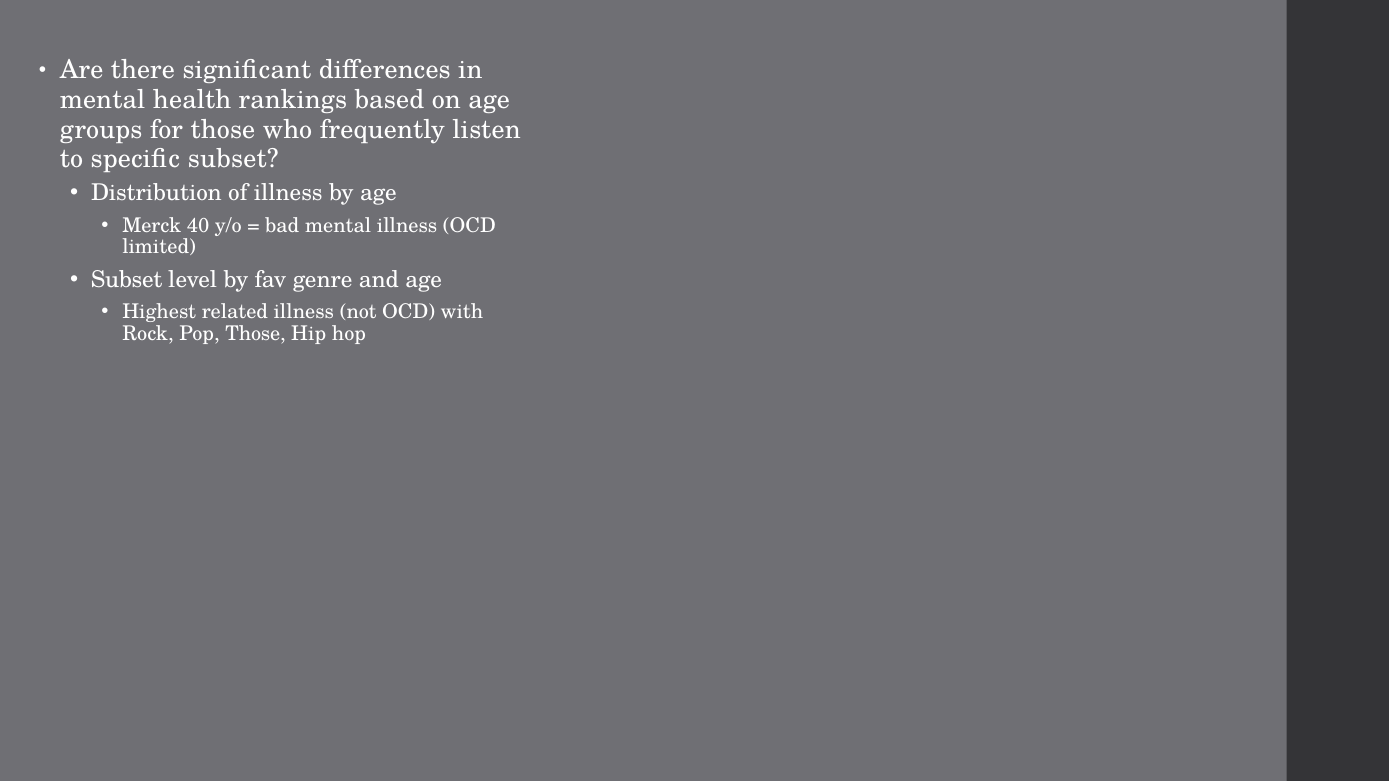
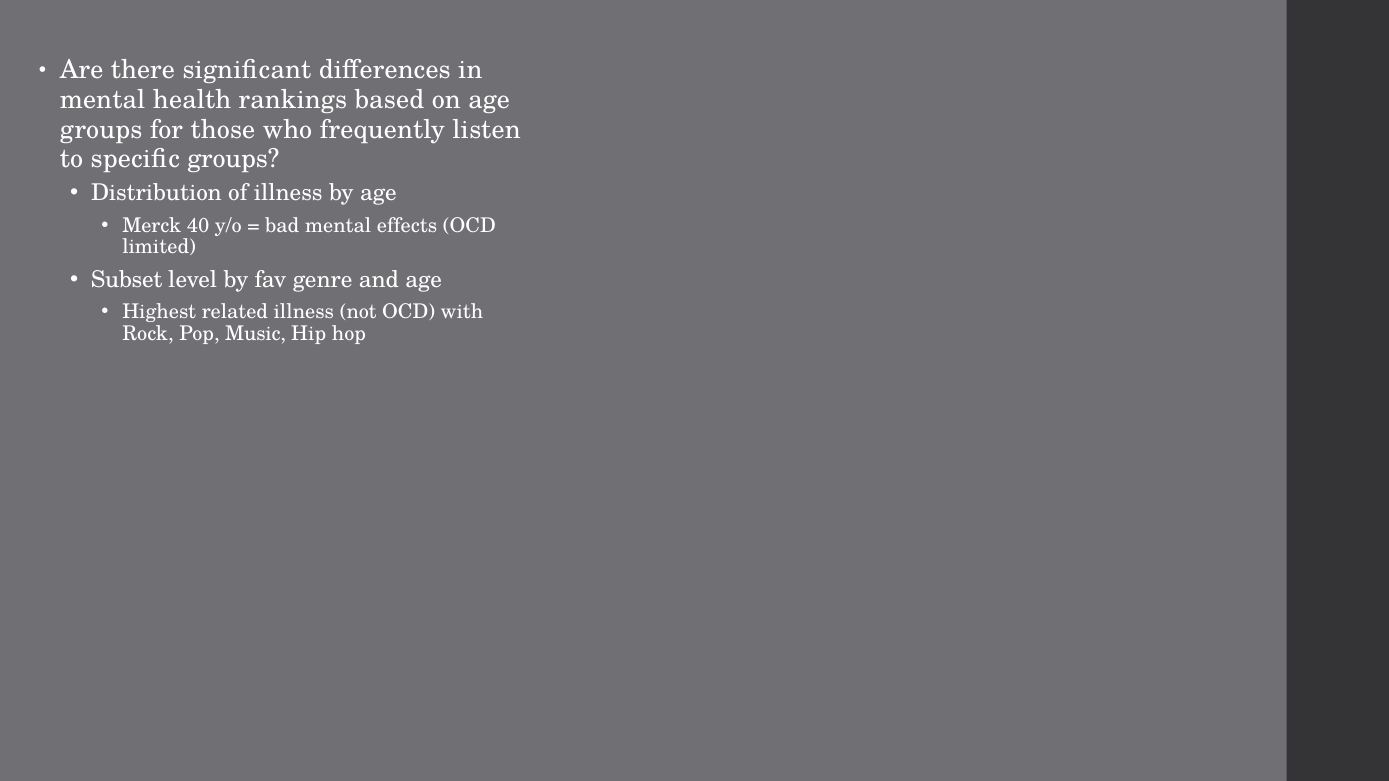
specific subset: subset -> groups (233, 159)
mental illness: illness -> effects (407, 225)
Pop Those: Those -> Music (256, 334)
